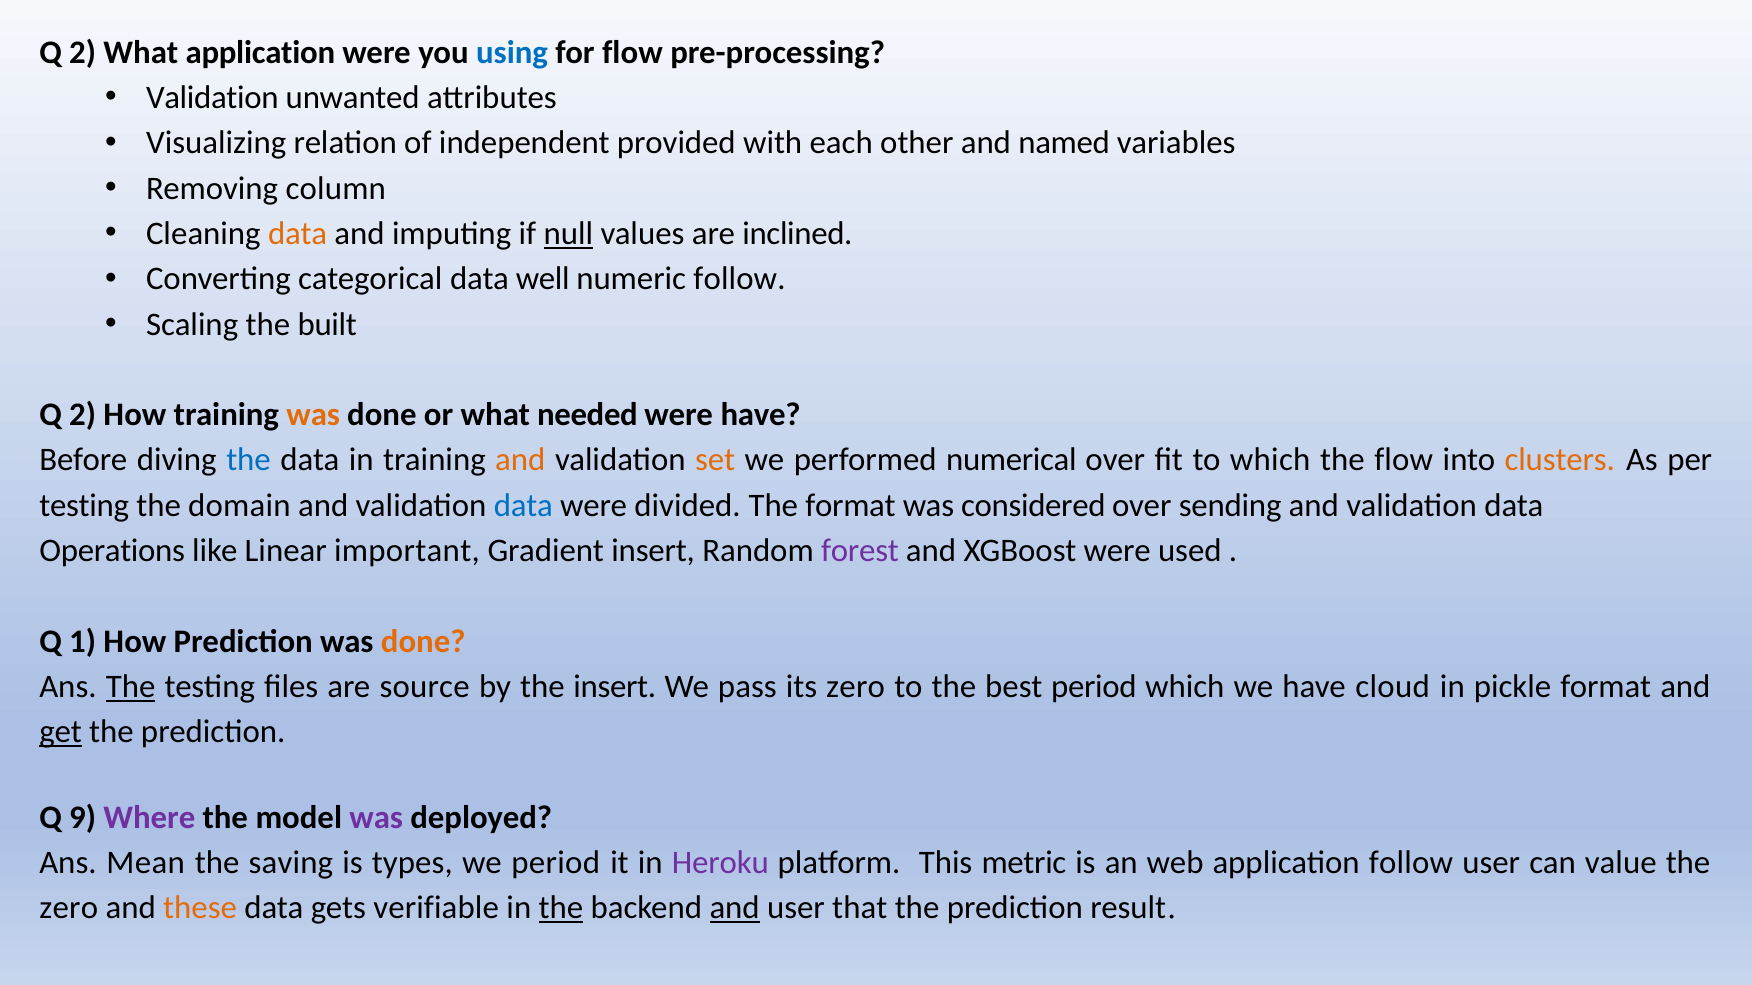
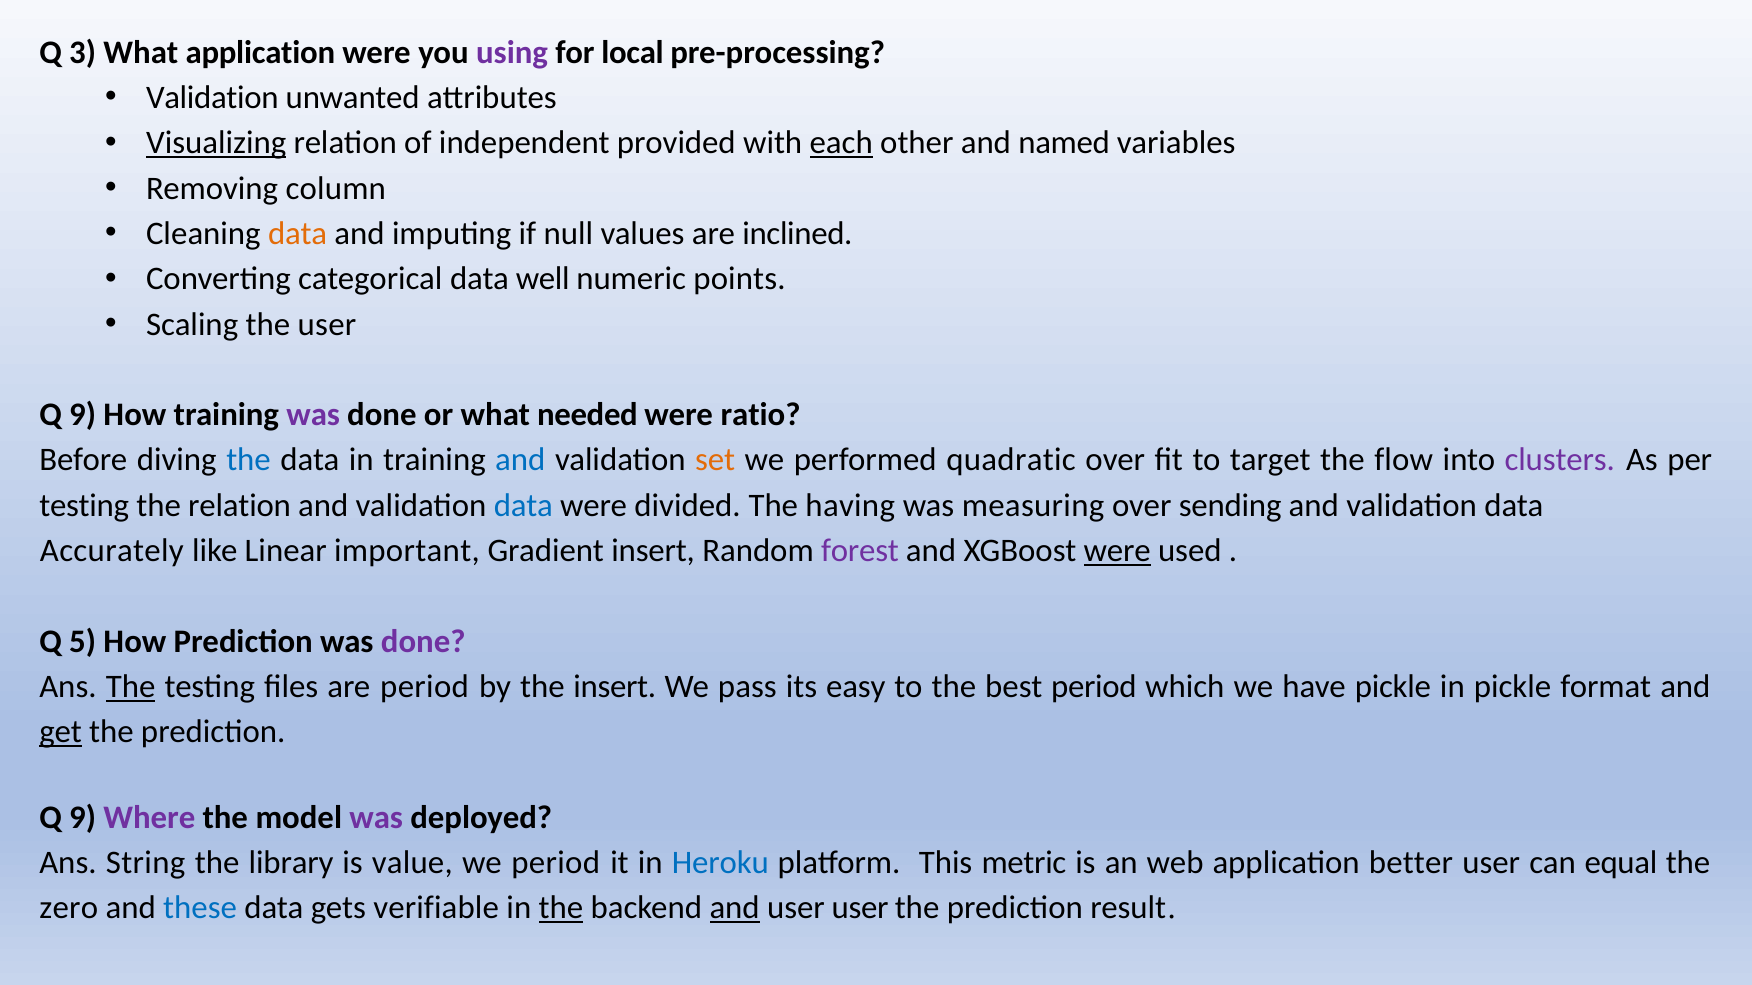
2: 2 -> 3 (83, 53)
using colour: blue -> purple (512, 53)
for flow: flow -> local (633, 53)
Visualizing underline: none -> present (216, 143)
each underline: none -> present (841, 143)
null underline: present -> none (568, 234)
numeric follow: follow -> points (740, 279)
the built: built -> user (327, 324)
2: 2 -> 9 (83, 415)
was colour: orange -> purple (313, 415)
were have: have -> ratio (761, 415)
and colour: orange -> blue (520, 460)
numerical: numerical -> quadratic (1011, 460)
to which: which -> target (1270, 460)
clusters colour: orange -> purple (1560, 460)
the domain: domain -> relation (240, 506)
The format: format -> having (850, 506)
considered: considered -> measuring (1033, 506)
Operations: Operations -> Accurately (112, 551)
were underline: none -> present (1117, 551)
1: 1 -> 5 (83, 642)
done colour: orange -> purple (423, 642)
are source: source -> period (425, 687)
its zero: zero -> easy (856, 687)
have cloud: cloud -> pickle (1393, 687)
Mean: Mean -> String (146, 863)
saving: saving -> library (291, 863)
types: types -> value (412, 863)
Heroku colour: purple -> blue (720, 863)
application follow: follow -> better (1411, 863)
value: value -> equal (1621, 863)
these colour: orange -> blue (200, 908)
user that: that -> user (860, 908)
